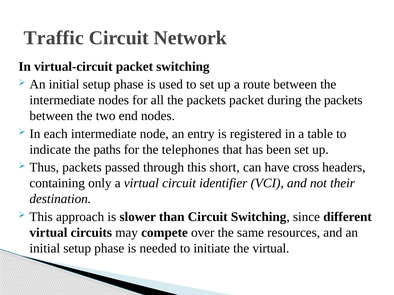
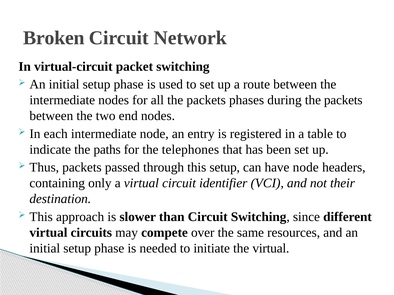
Traffic: Traffic -> Broken (54, 38)
packets packet: packet -> phases (247, 100)
this short: short -> setup (225, 168)
have cross: cross -> node (306, 168)
